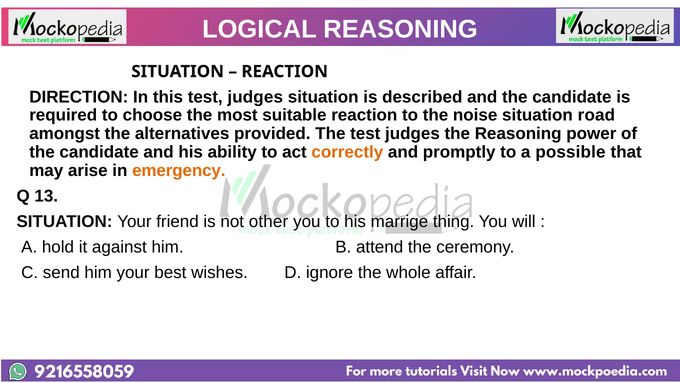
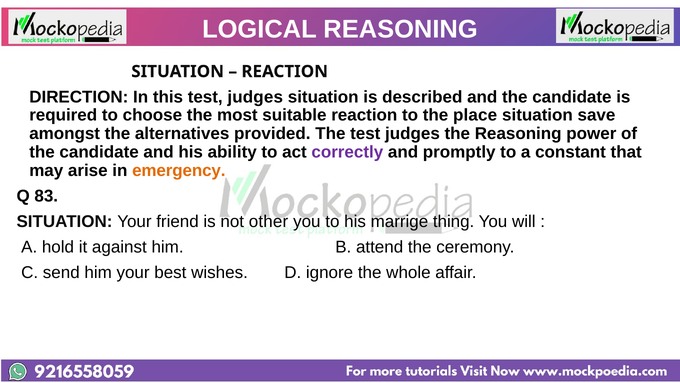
noise: noise -> place (475, 115)
road: road -> save (596, 115)
correctly colour: orange -> purple (347, 152)
possible: possible -> constant (571, 152)
13: 13 -> 83 (46, 196)
